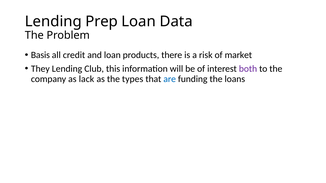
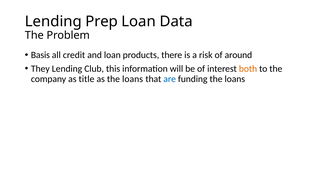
market: market -> around (238, 55)
both colour: purple -> orange (248, 69)
lack: lack -> title (87, 79)
as the types: types -> loans (133, 79)
